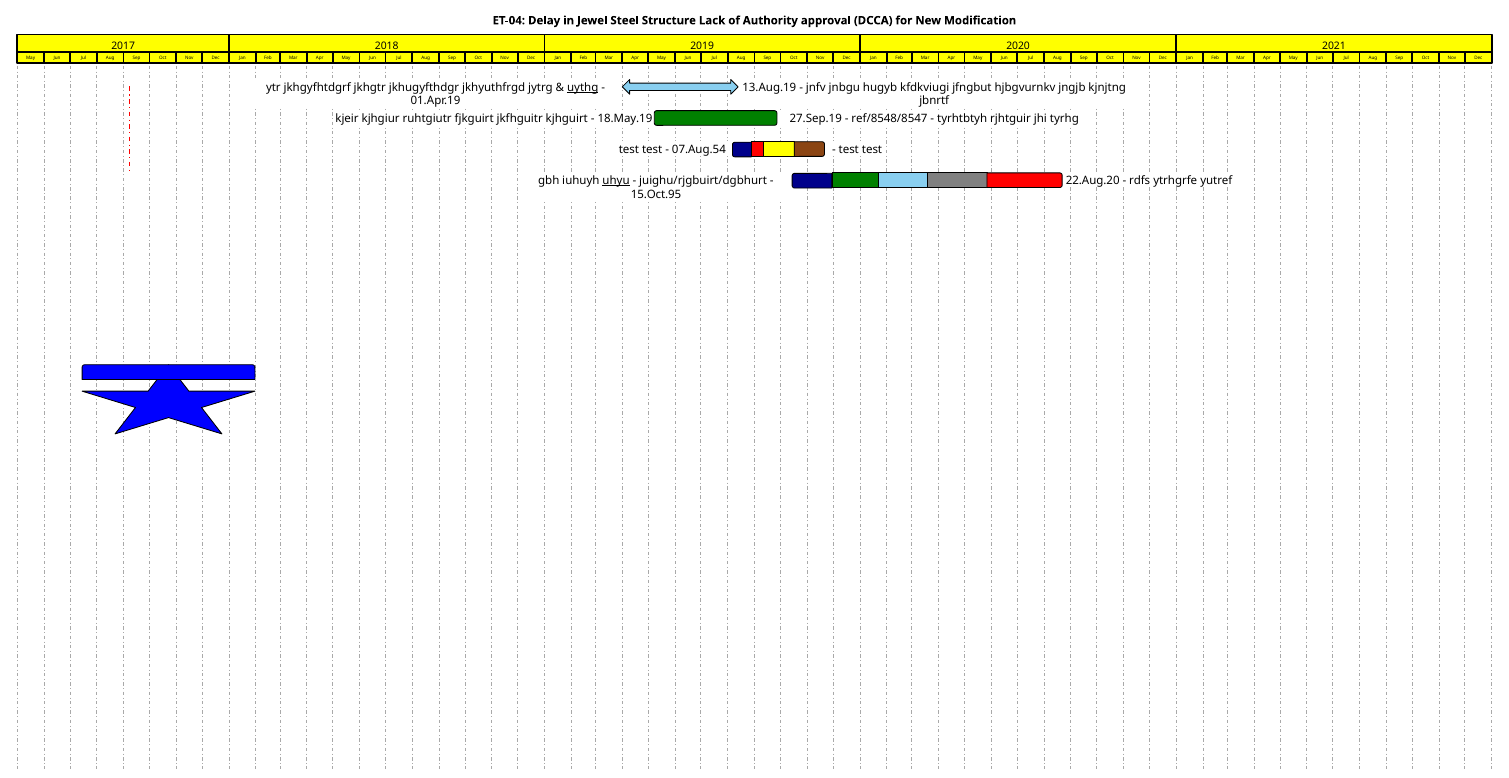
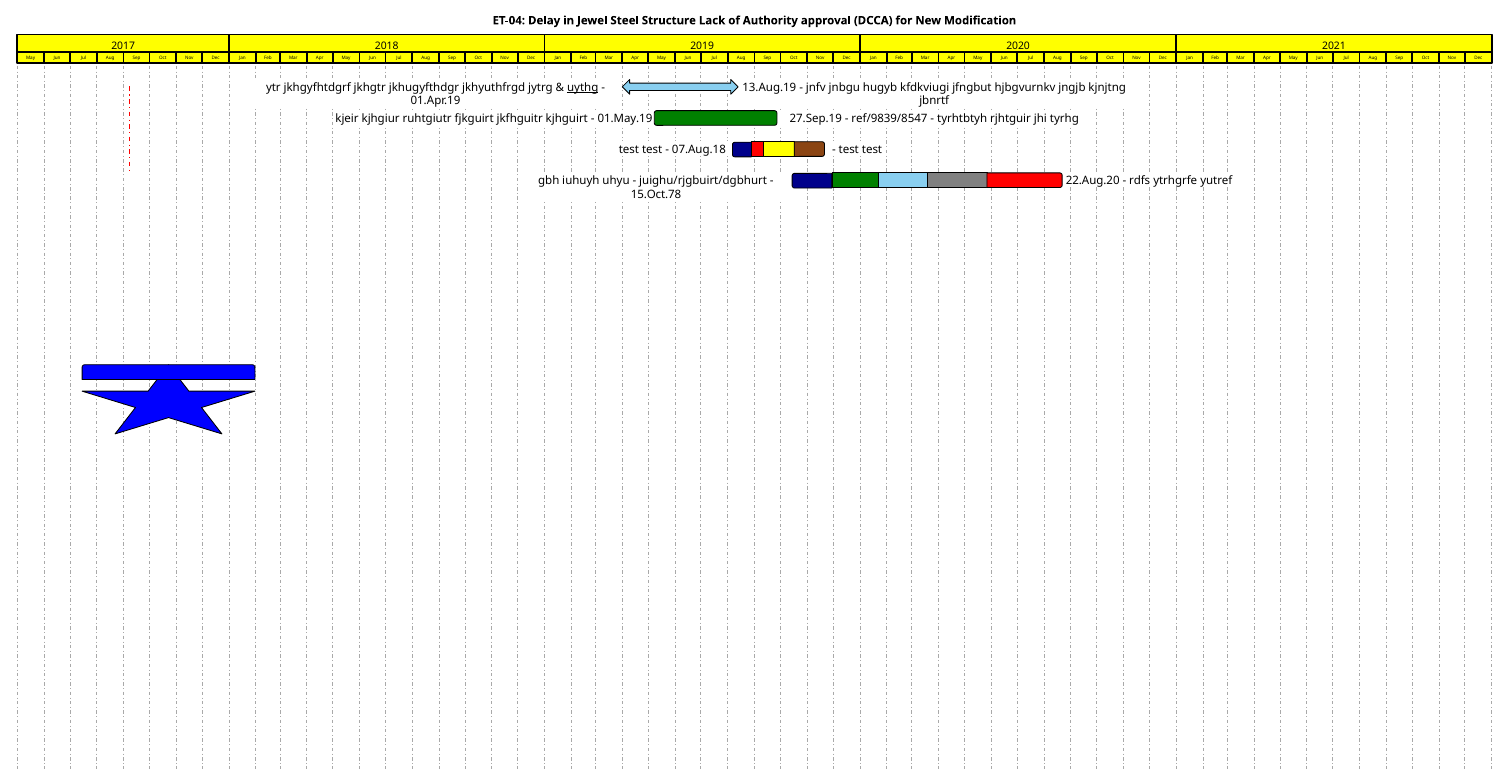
18.May.19: 18.May.19 -> 01.May.19 (625, 118)
ref/8548/8547: ref/8548/8547 -> ref/9839/8547 (889, 118)
07.Aug.54: 07.Aug.54 -> 07.Aug.18 (699, 149)
uhyu underline: present -> none (616, 181)
15.Oct.95: 15.Oct.95 -> 15.Oct.78 (656, 194)
